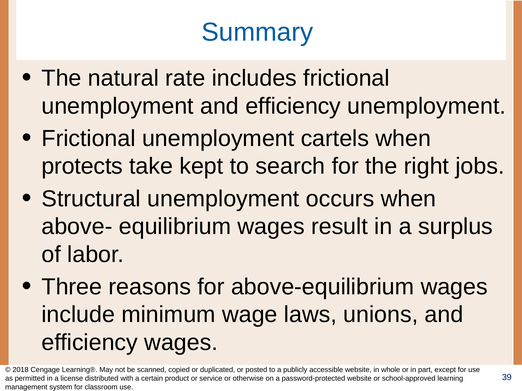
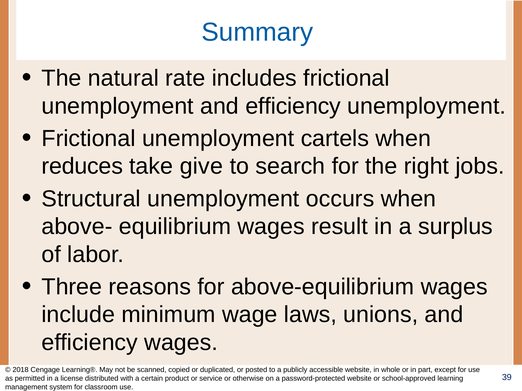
protects: protects -> reduces (82, 167)
kept: kept -> give (201, 167)
